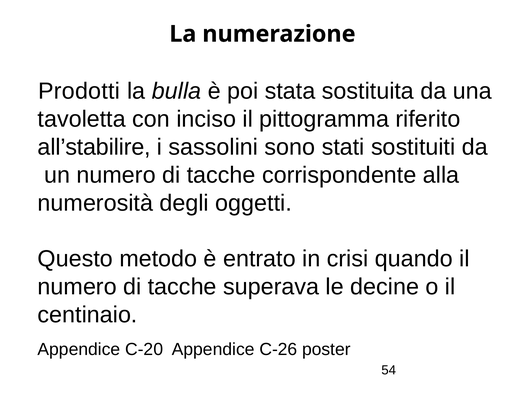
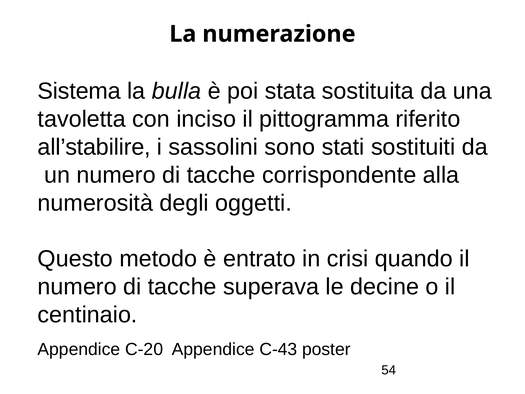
Prodotti: Prodotti -> Sistema (79, 91)
C-26: C-26 -> C-43 (278, 349)
